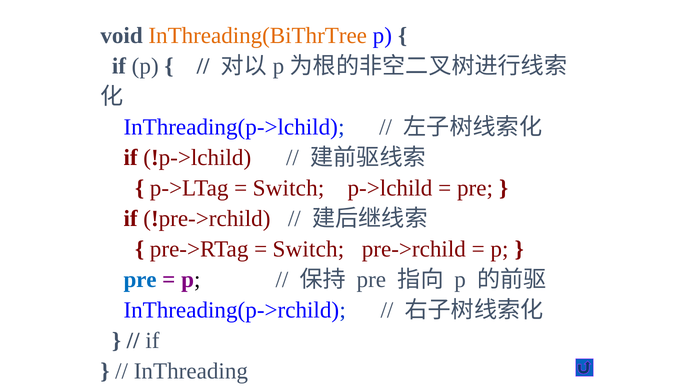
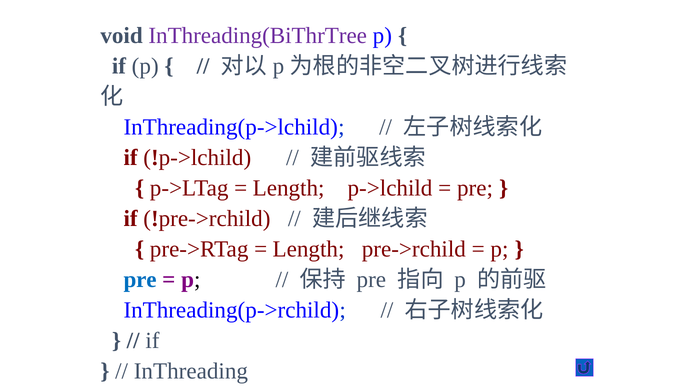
InThreading(BiThrTree colour: orange -> purple (258, 36)
Switch: Switch -> Length (289, 188)
Switch: Switch -> Length (308, 249)
